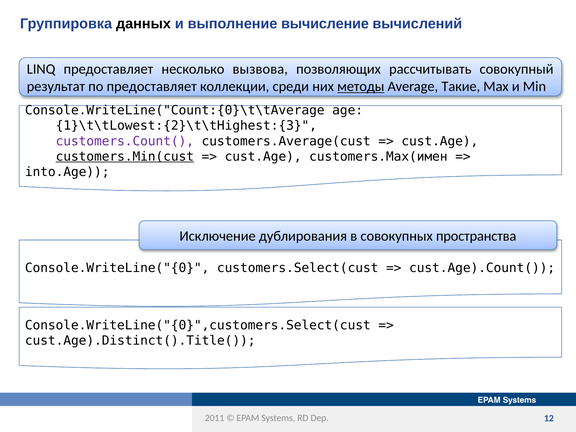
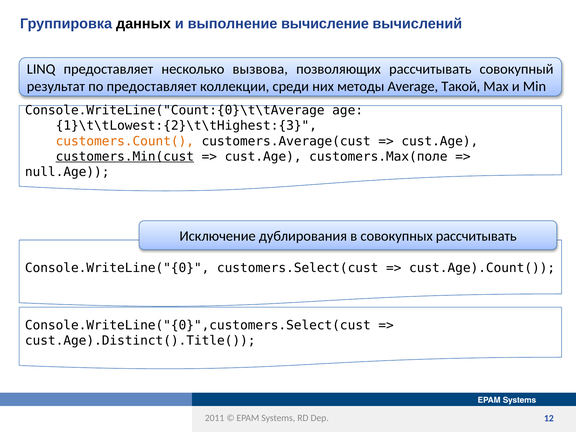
методы underline: present -> none (361, 86)
Такие: Такие -> Такой (461, 86)
customers.Count( colour: purple -> orange (125, 141)
customers.Max(имен: customers.Max(имен -> customers.Max(поле (378, 156)
into.Age: into.Age -> null.Age (67, 172)
совокупных пространства: пространства -> рассчитывать (476, 236)
